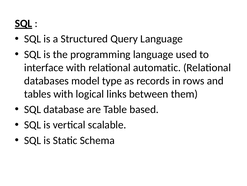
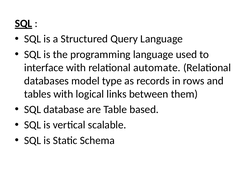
automatic: automatic -> automate (157, 67)
